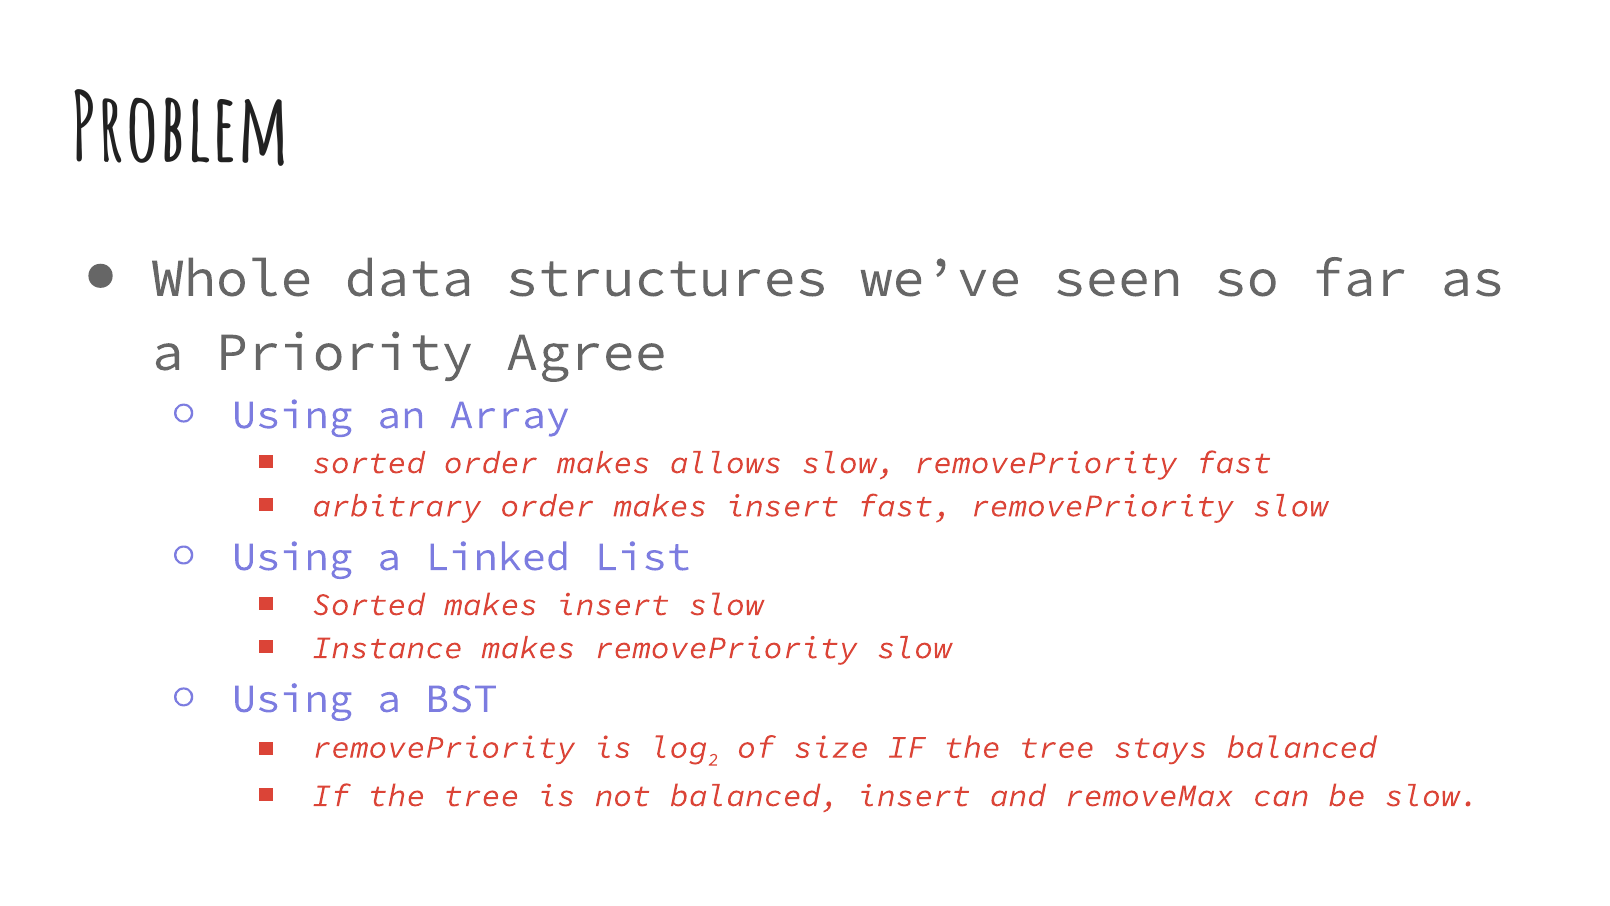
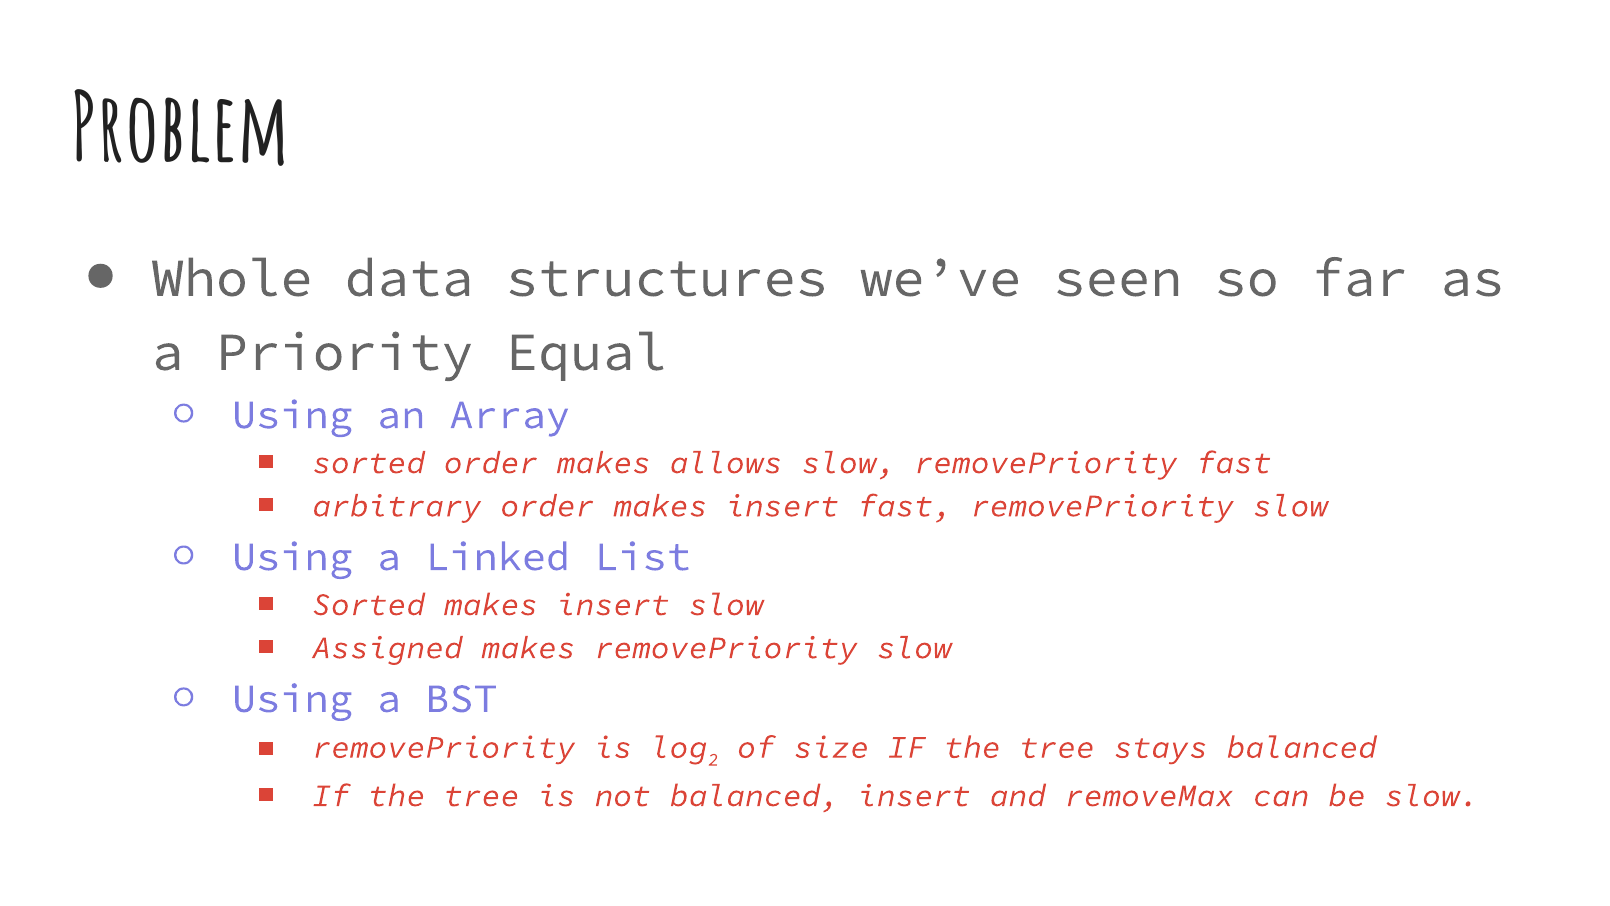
Agree: Agree -> Equal (586, 352)
Instance: Instance -> Assigned (388, 648)
